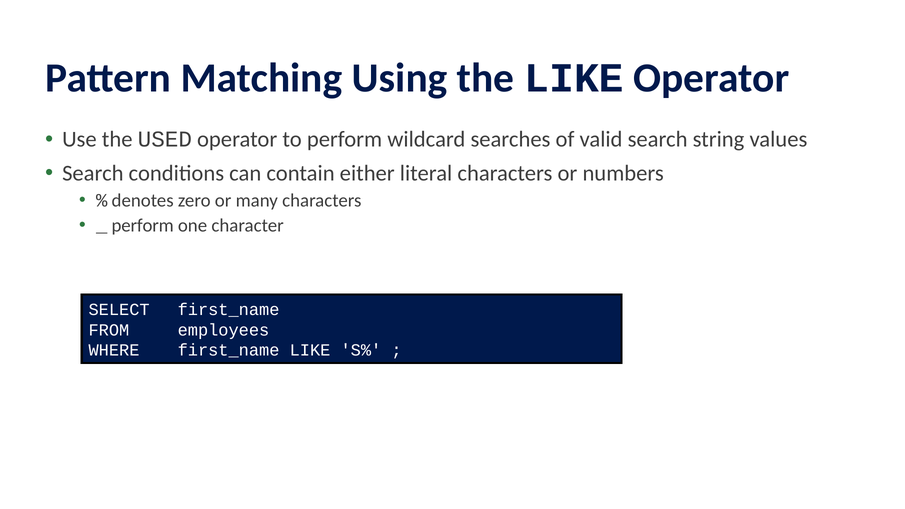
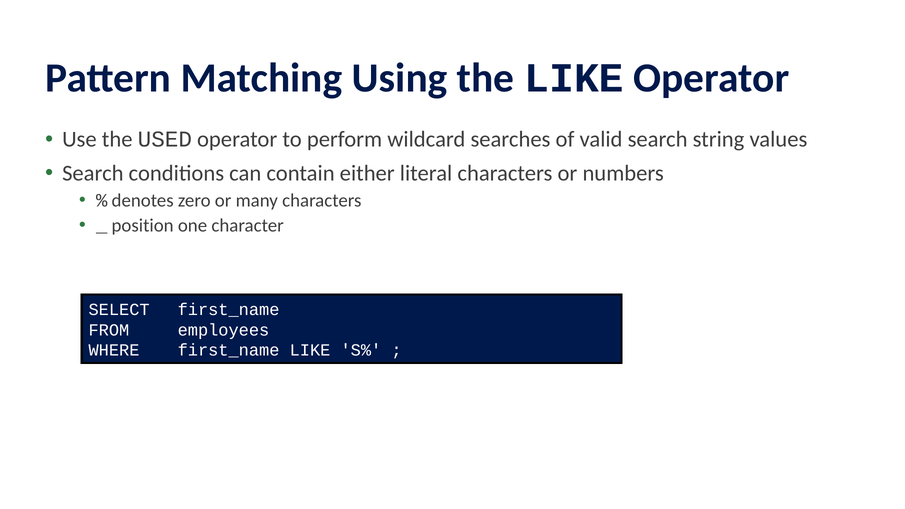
perform: perform -> position (143, 226)
